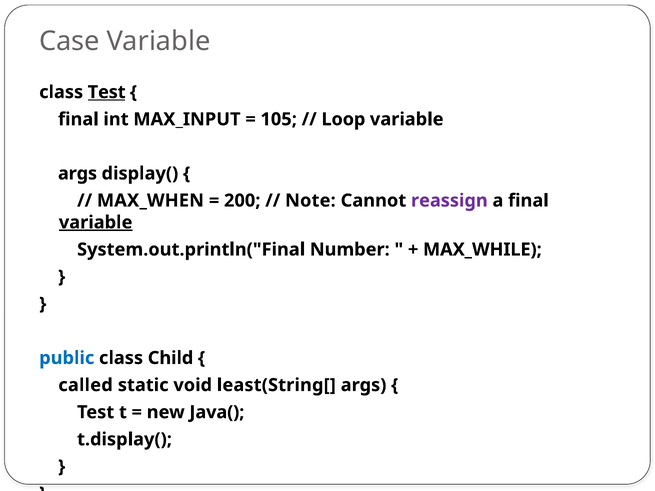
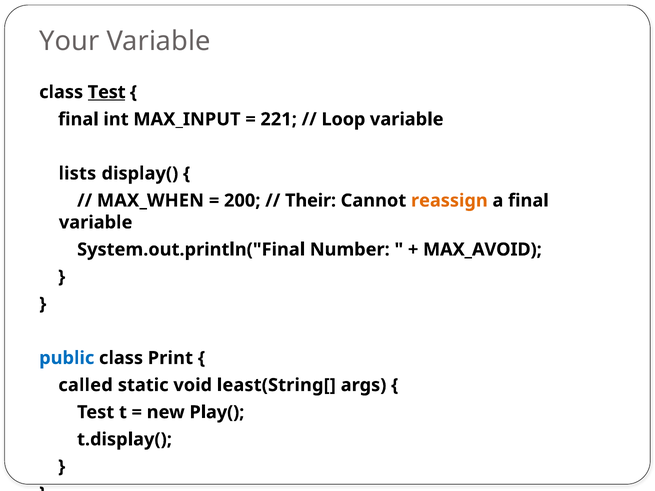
Case: Case -> Your (69, 41)
105: 105 -> 221 (279, 119)
args: args -> lists (77, 174)
Note: Note -> Their (311, 201)
reassign colour: purple -> orange (449, 201)
variable underline: present -> none (96, 223)
MAX_WHILE: MAX_WHILE -> MAX_AVOID (482, 250)
Child: Child -> Print (170, 358)
Java(: Java( -> Play( (217, 412)
